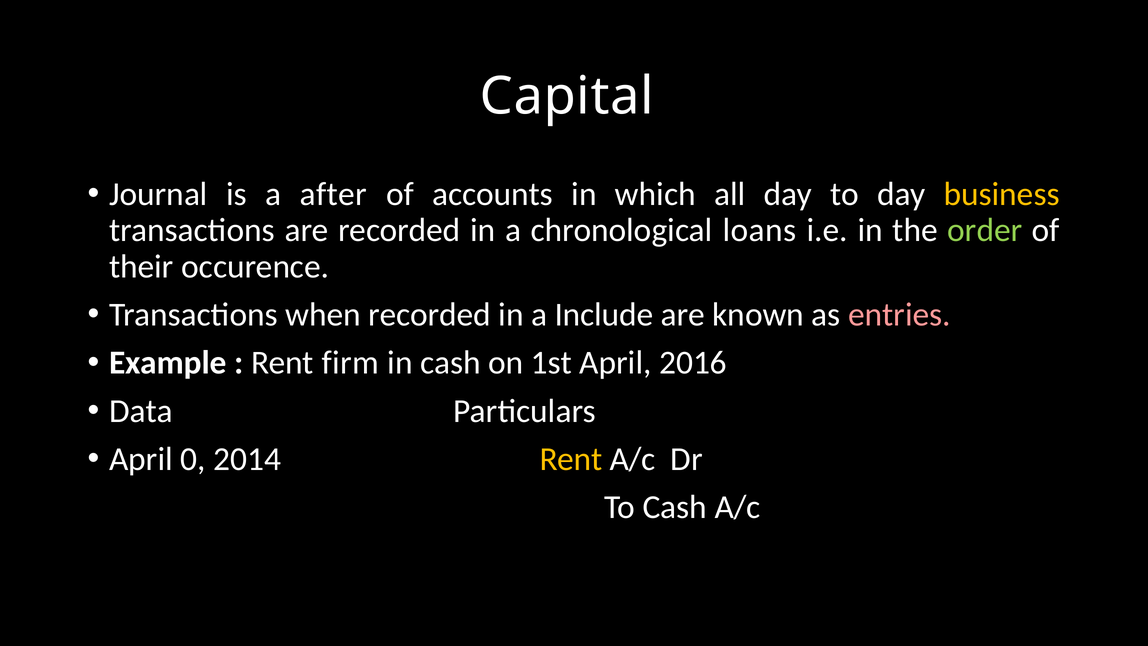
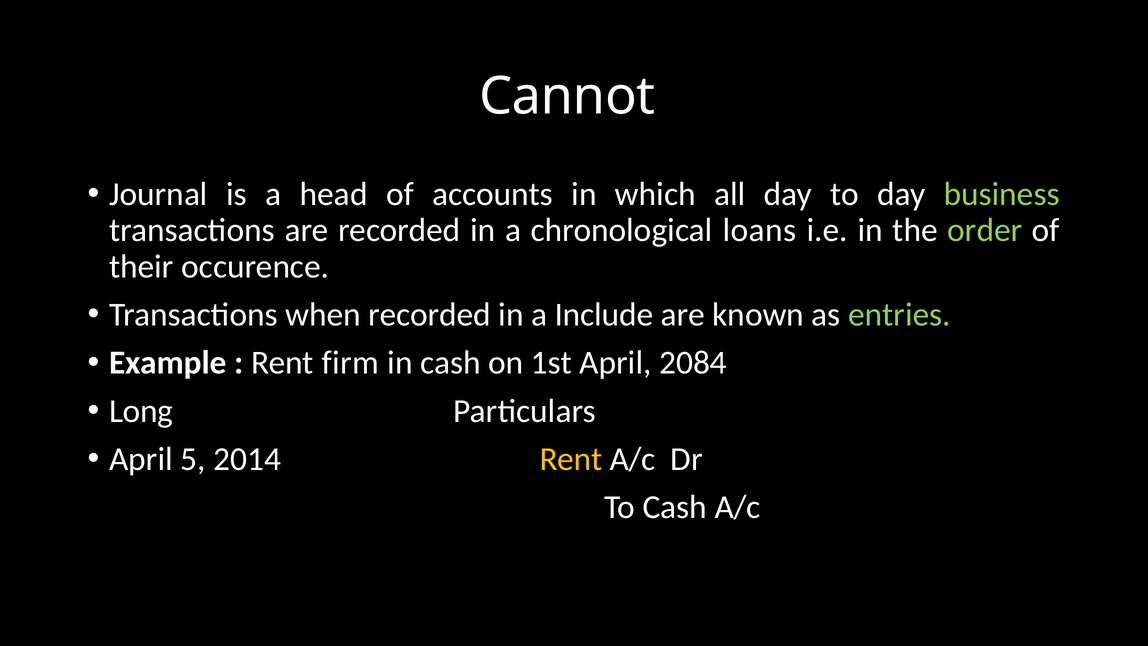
Capital: Capital -> Cannot (567, 96)
after: after -> head (334, 194)
business colour: yellow -> light green (1002, 194)
entries colour: pink -> light green (899, 315)
2016: 2016 -> 2084 (693, 363)
Data: Data -> Long (141, 411)
0: 0 -> 5 (193, 459)
